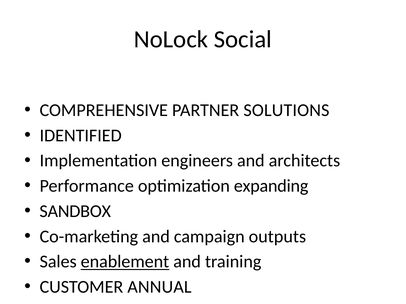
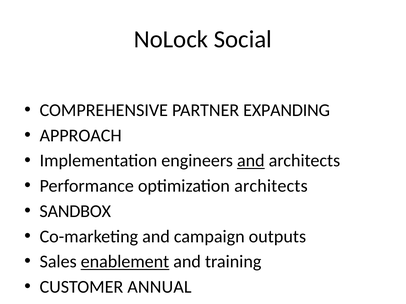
SOLUTIONS: SOLUTIONS -> EXPANDING (287, 110)
IDENTIFIED: IDENTIFIED -> APPROACH (81, 136)
and underline: none -> present (251, 161)
optimization expanding: expanding -> architects (271, 186)
